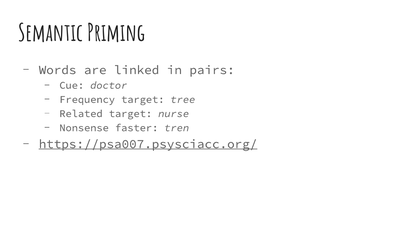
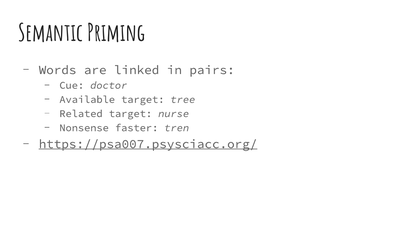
Frequency: Frequency -> Available (87, 100)
